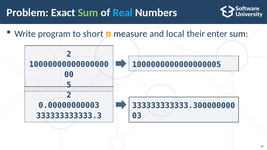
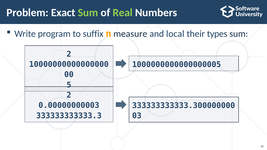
Real colour: light blue -> light green (123, 13)
short: short -> suffix (93, 34)
enter: enter -> types (217, 34)
